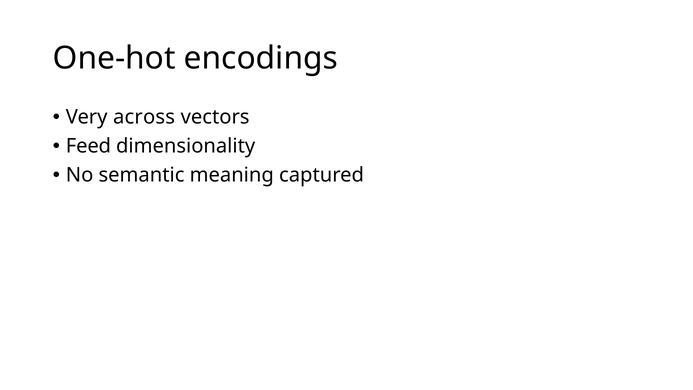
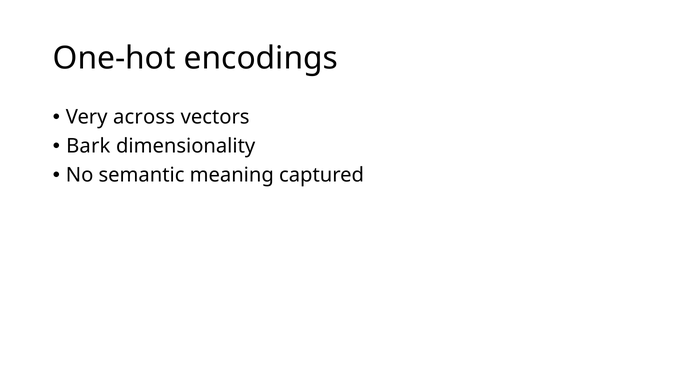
Feed: Feed -> Bark (88, 146)
